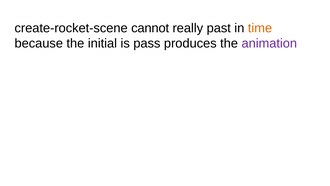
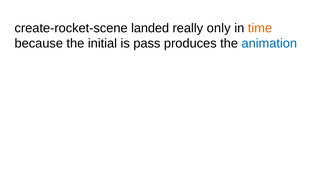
cannot: cannot -> landed (150, 28)
past: past -> only (219, 28)
animation colour: purple -> blue (269, 43)
